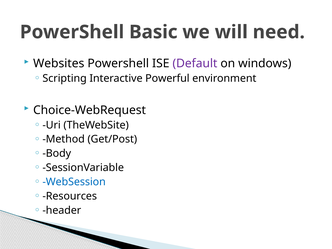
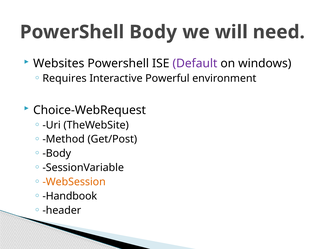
PowerShell Basic: Basic -> Body (153, 32)
Scripting: Scripting -> Requires (65, 78)
WebSession colour: blue -> orange (74, 182)
Resources: Resources -> Handbook (70, 196)
